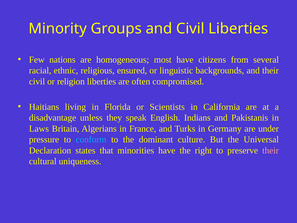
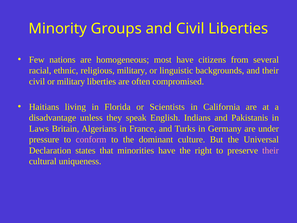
religious ensured: ensured -> military (132, 70)
or religion: religion -> military (71, 81)
conform colour: light blue -> pink (91, 139)
